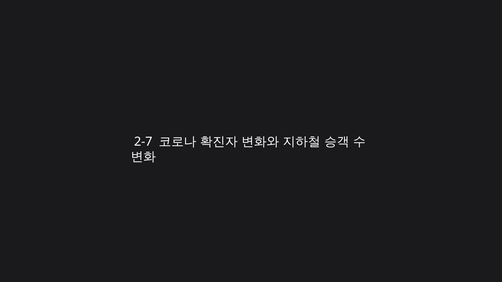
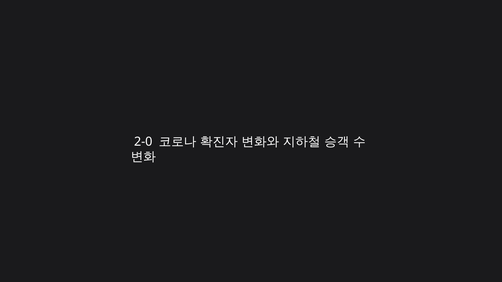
2-7: 2-7 -> 2-0 (143, 142)
